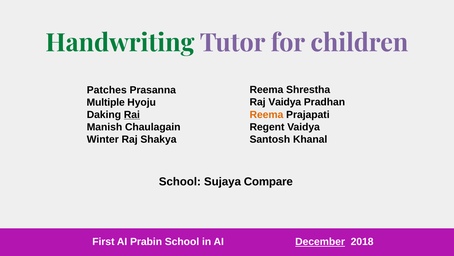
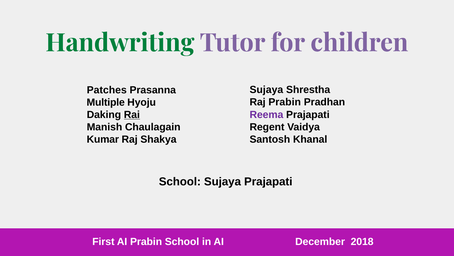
Reema: Reema -> Sujaya (266, 90)
Raj Vaidya: Vaidya -> Prabin (285, 102)
Reema colour: orange -> purple (266, 114)
Winter: Winter -> Kumar (103, 139)
Sujaya Compare: Compare -> Prajapati (268, 181)
December underline: present -> none (320, 241)
